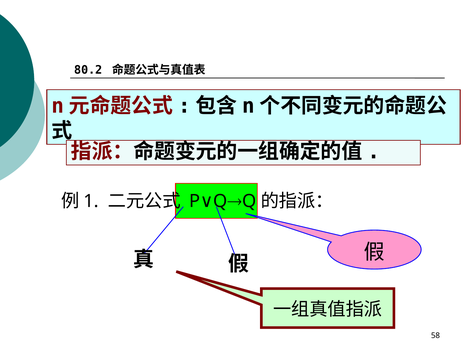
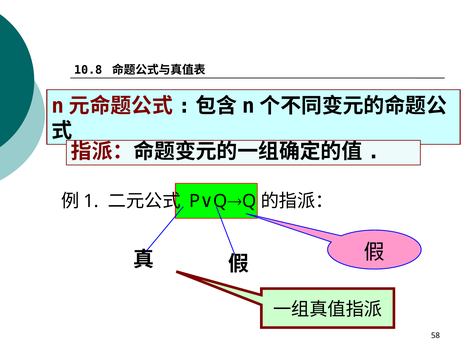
80.2: 80.2 -> 10.8 (88, 70)
